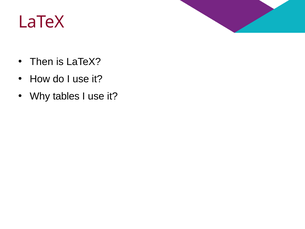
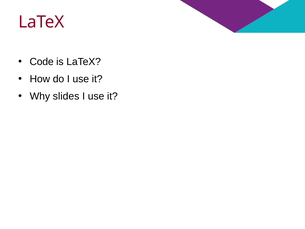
Then: Then -> Code (42, 62)
tables: tables -> slides (66, 96)
